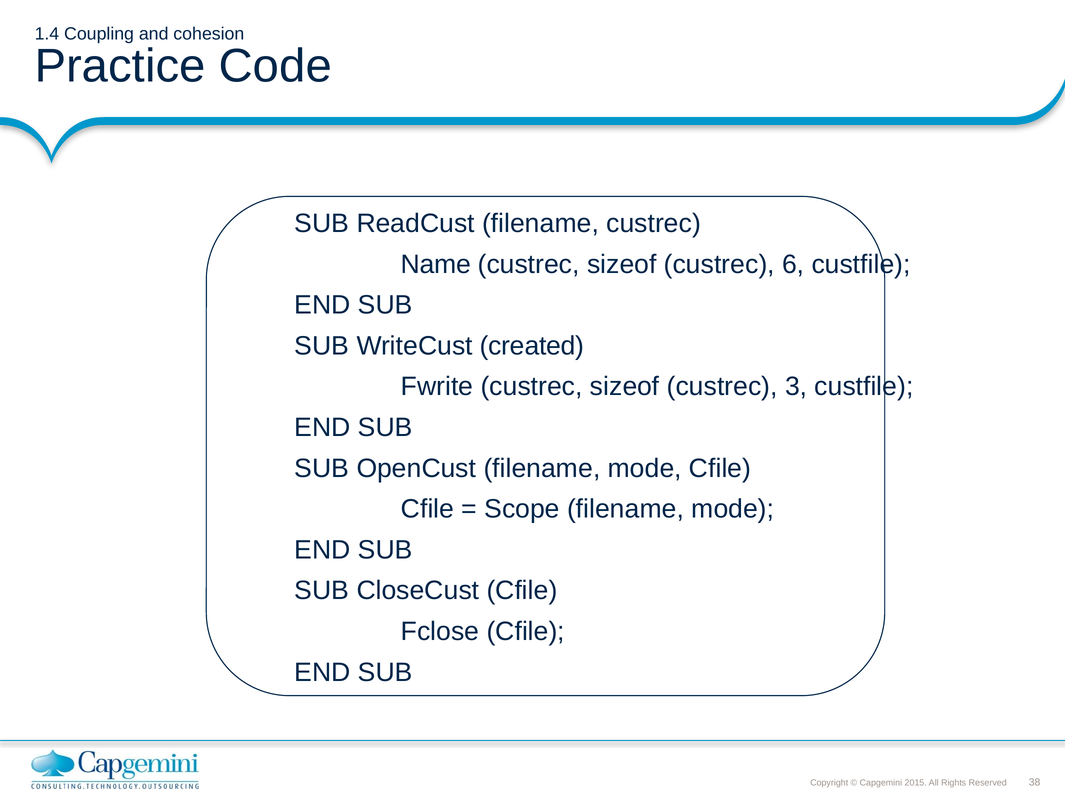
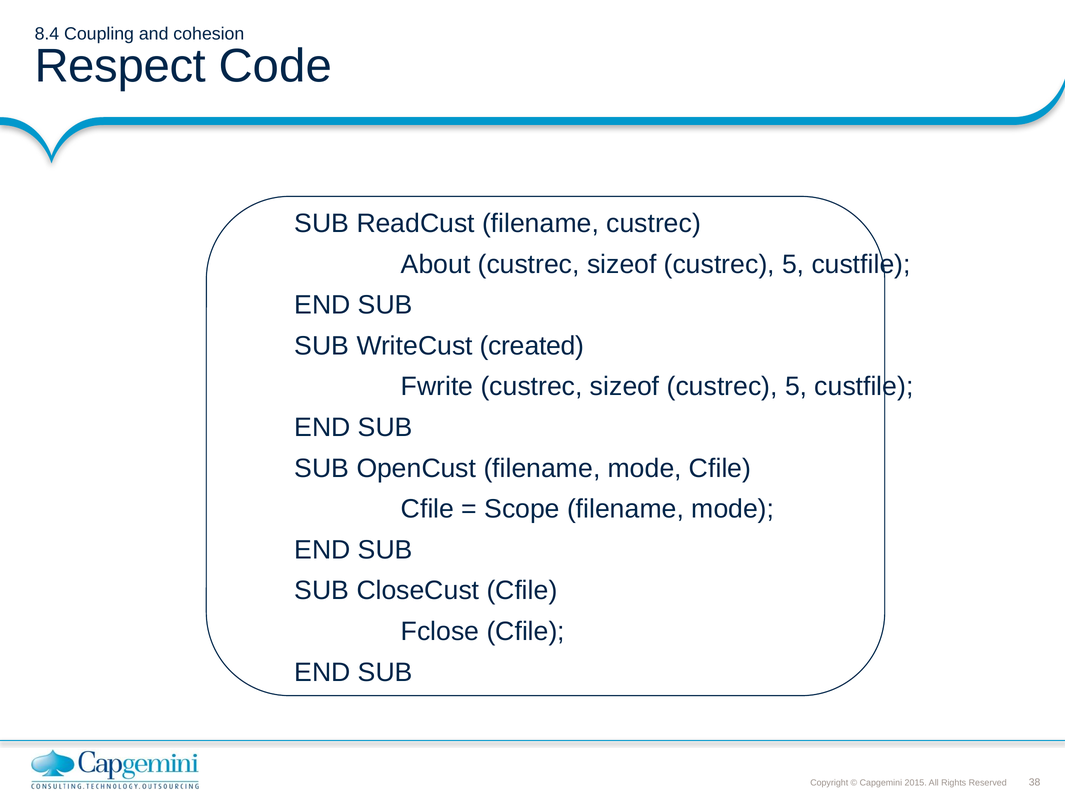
1.4: 1.4 -> 8.4 (47, 34)
Practice: Practice -> Respect (120, 66)
Name: Name -> About (436, 265)
6: 6 -> 5 (793, 265)
3: 3 -> 5 (796, 387)
